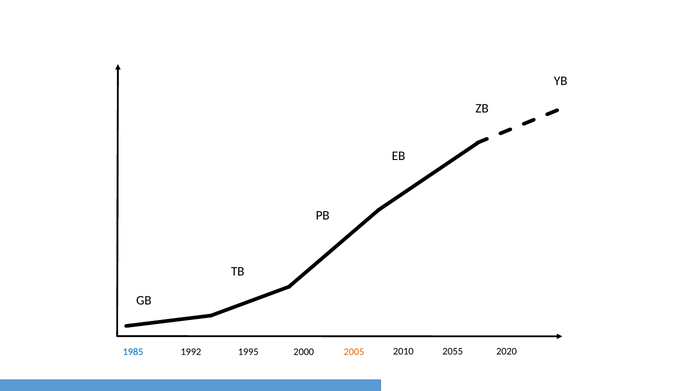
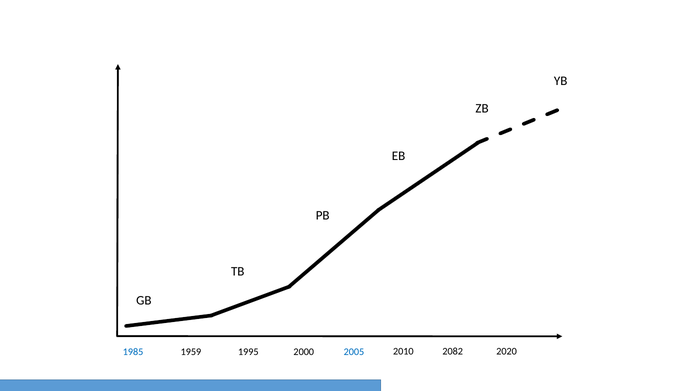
1992: 1992 -> 1959 (191, 352)
2005 colour: orange -> blue (354, 352)
2055: 2055 -> 2082 (453, 352)
